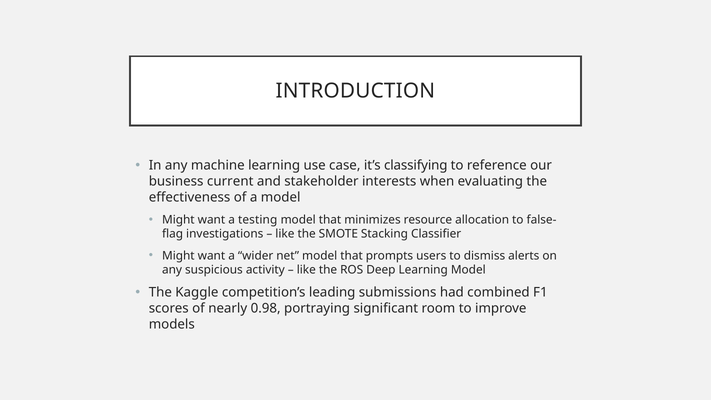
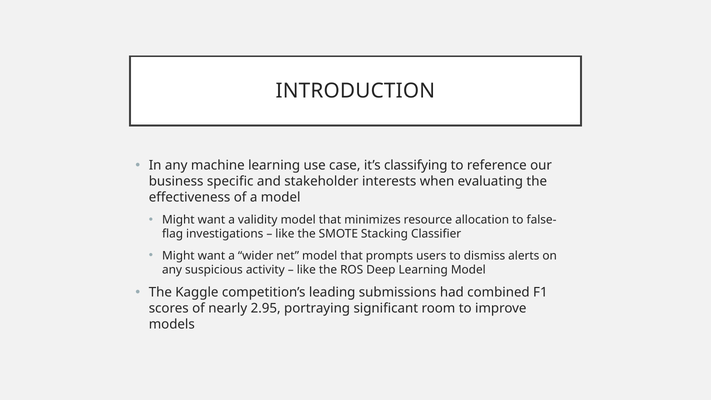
current: current -> specific (230, 181)
testing: testing -> validity (258, 220)
0.98: 0.98 -> 2.95 (266, 308)
